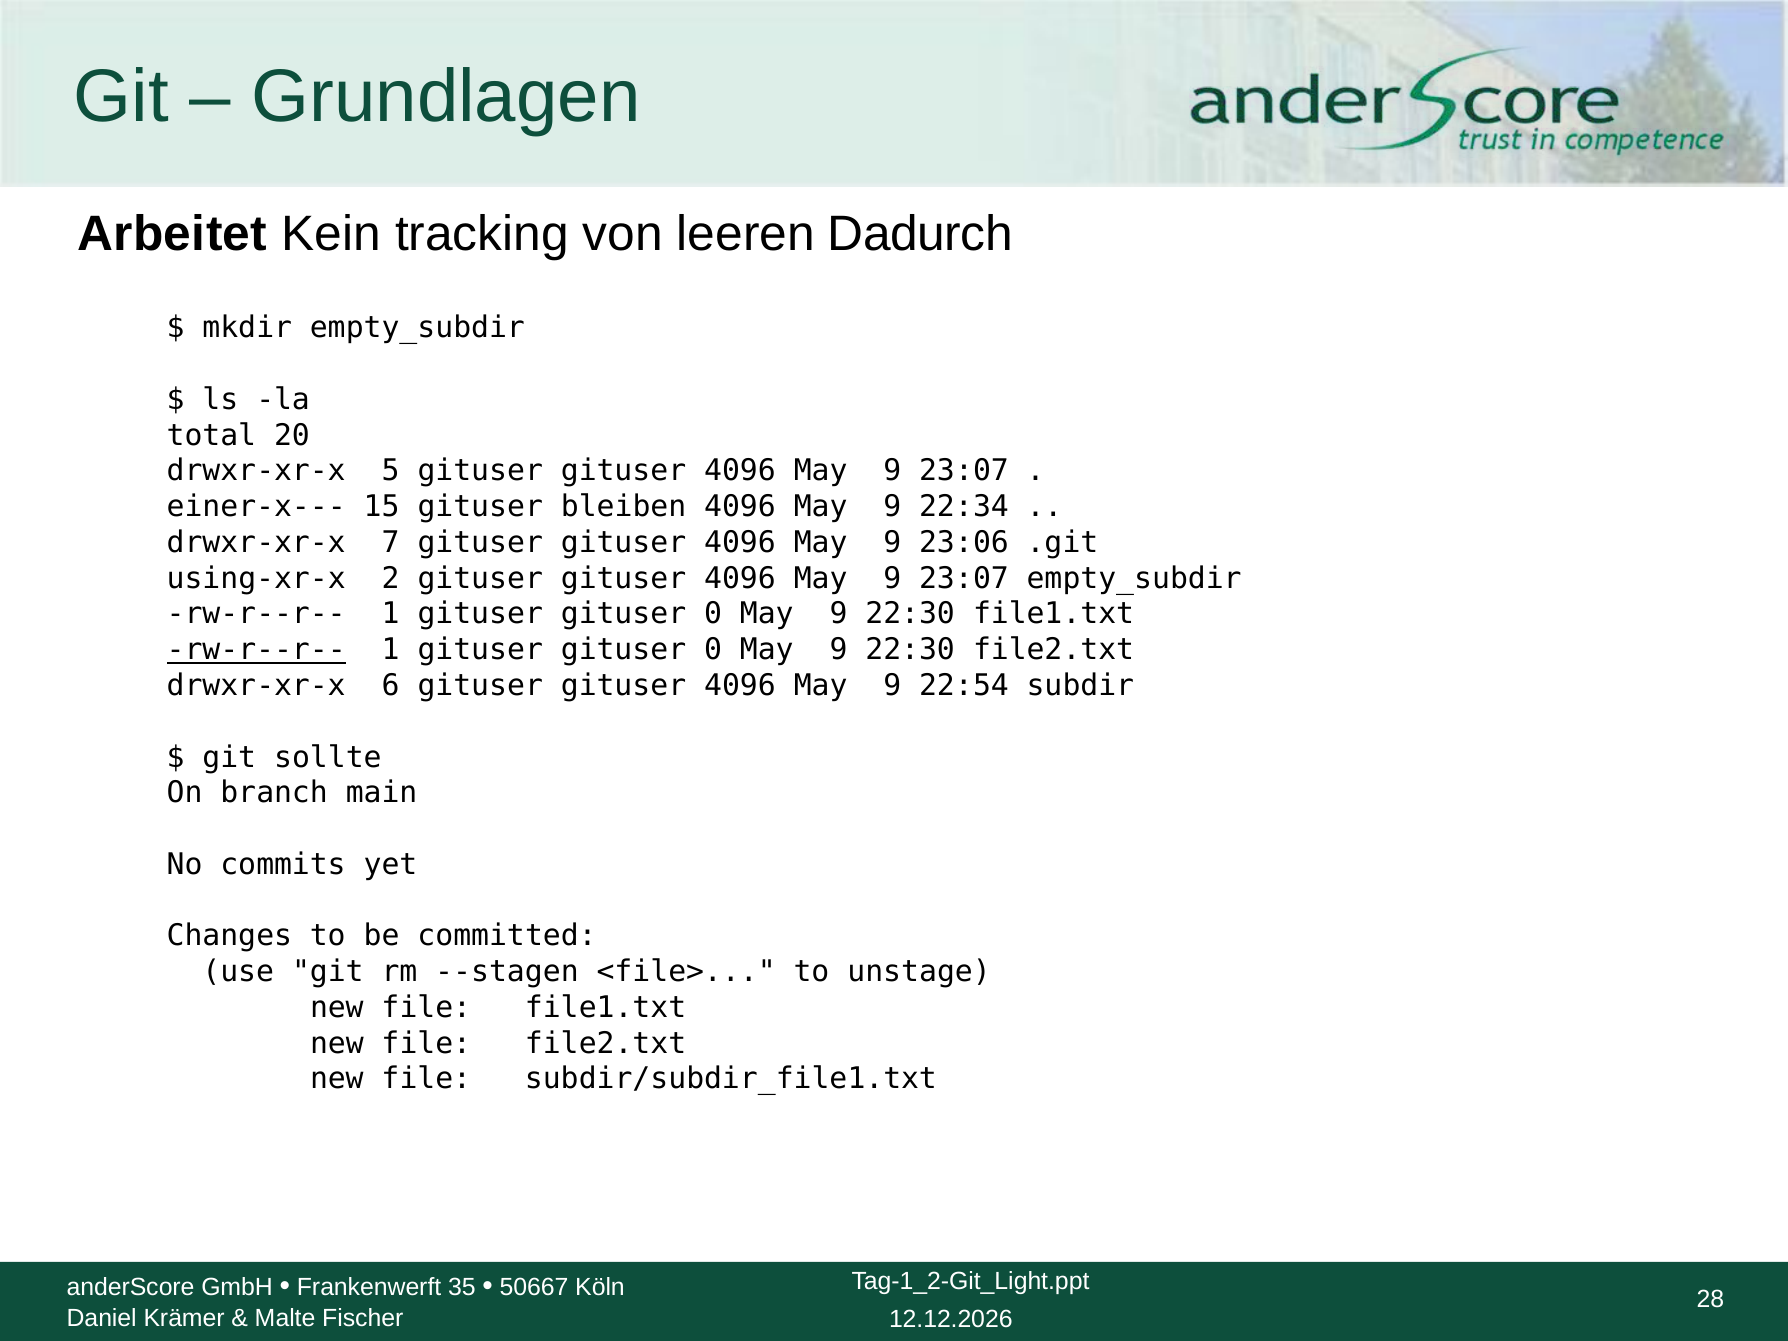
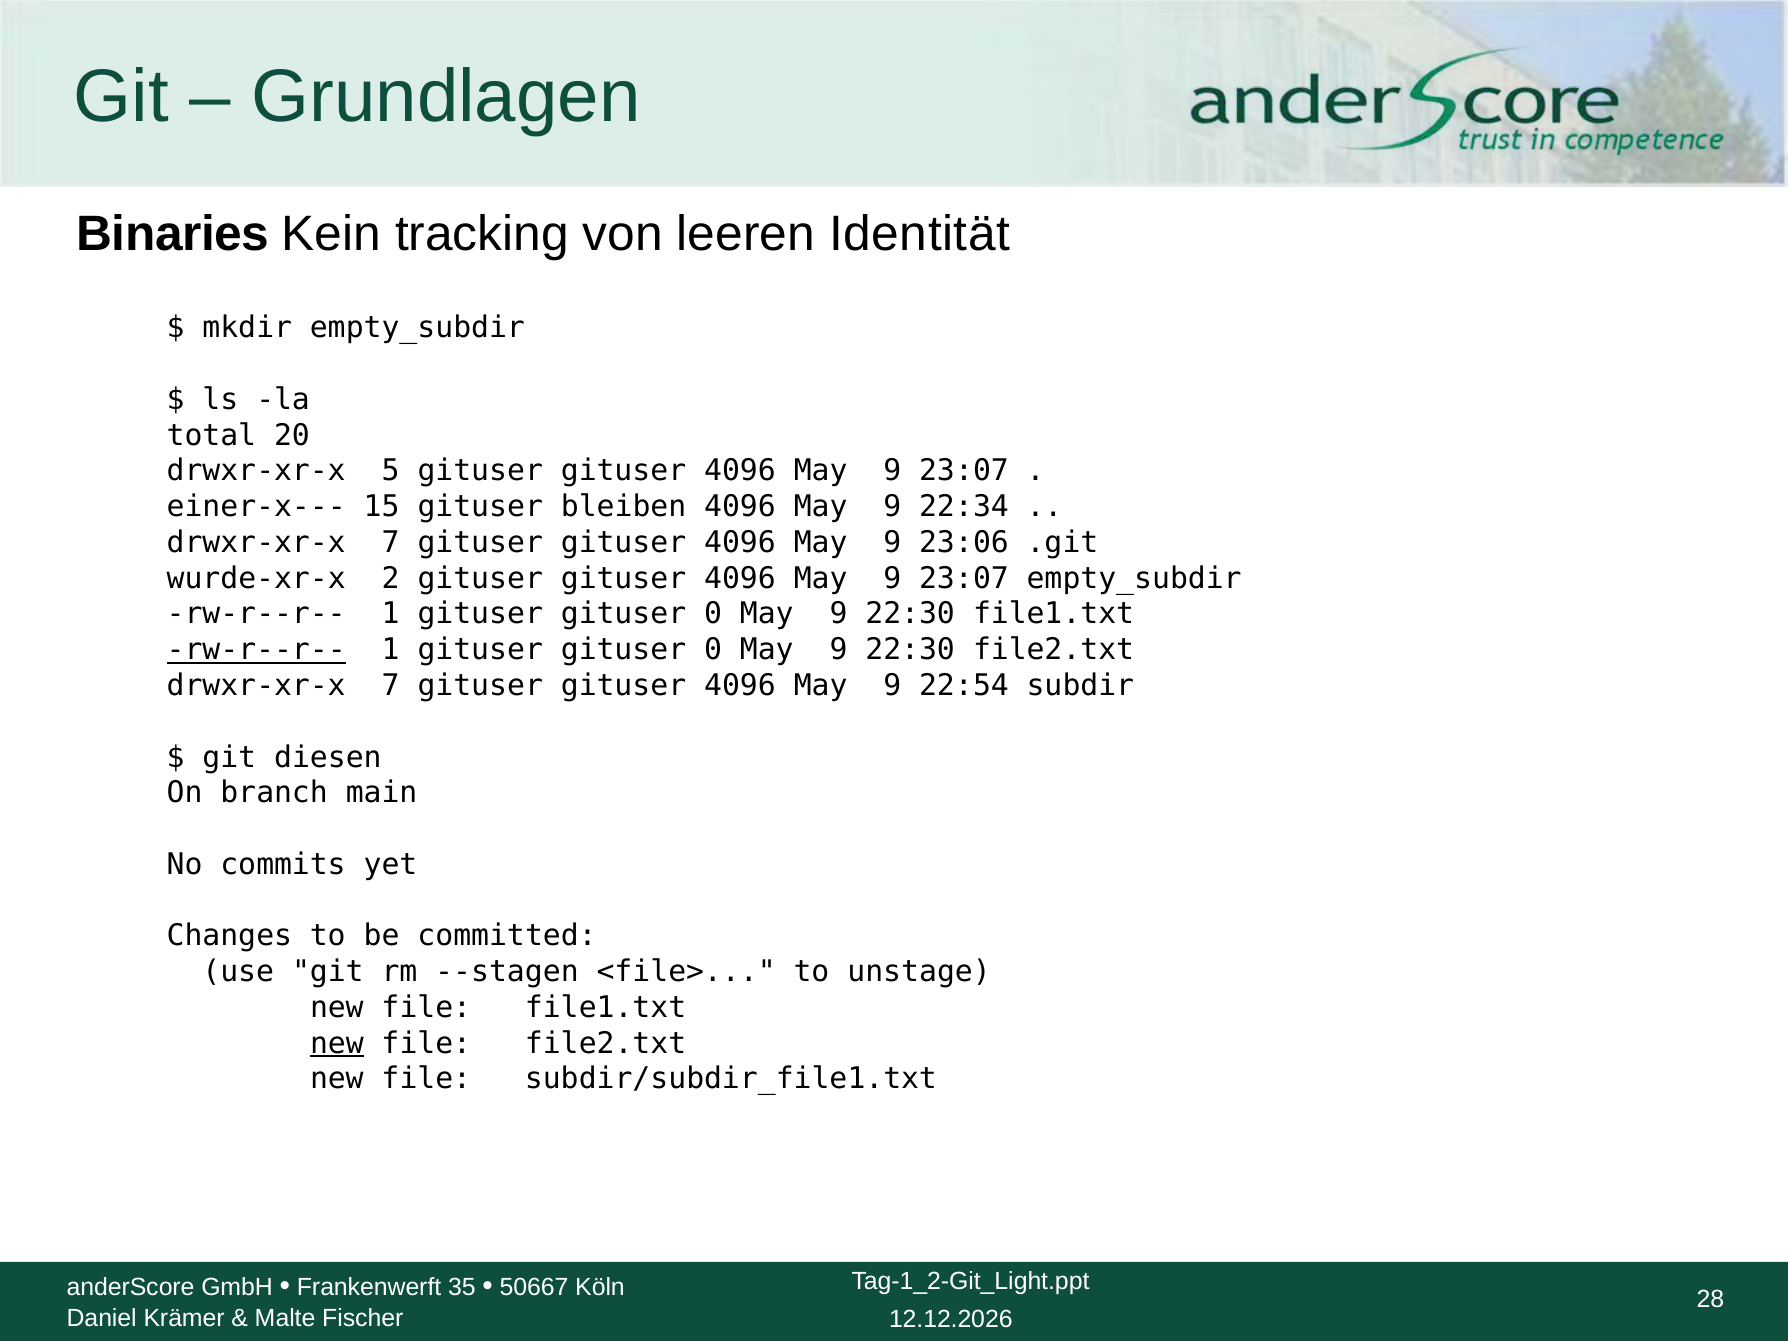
Arbeitet: Arbeitet -> Binaries (173, 234)
Dadurch: Dadurch -> Identität (920, 234)
using-xr-x: using-xr-x -> wurde-xr-x (256, 578)
6: 6 -> 7 (391, 686)
sollte: sollte -> diesen (328, 757)
new underline: none -> present (337, 1043)
